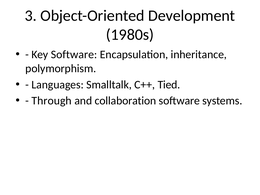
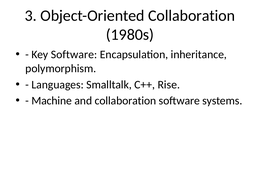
Object-Oriented Development: Development -> Collaboration (192, 16)
Tied: Tied -> Rise (169, 85)
Through: Through -> Machine (52, 101)
